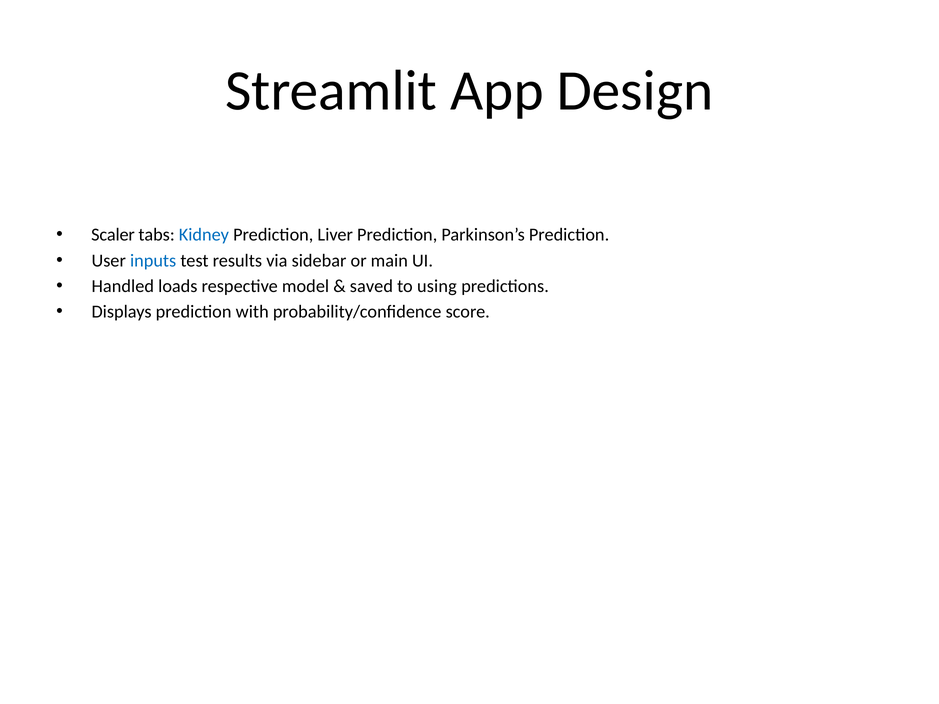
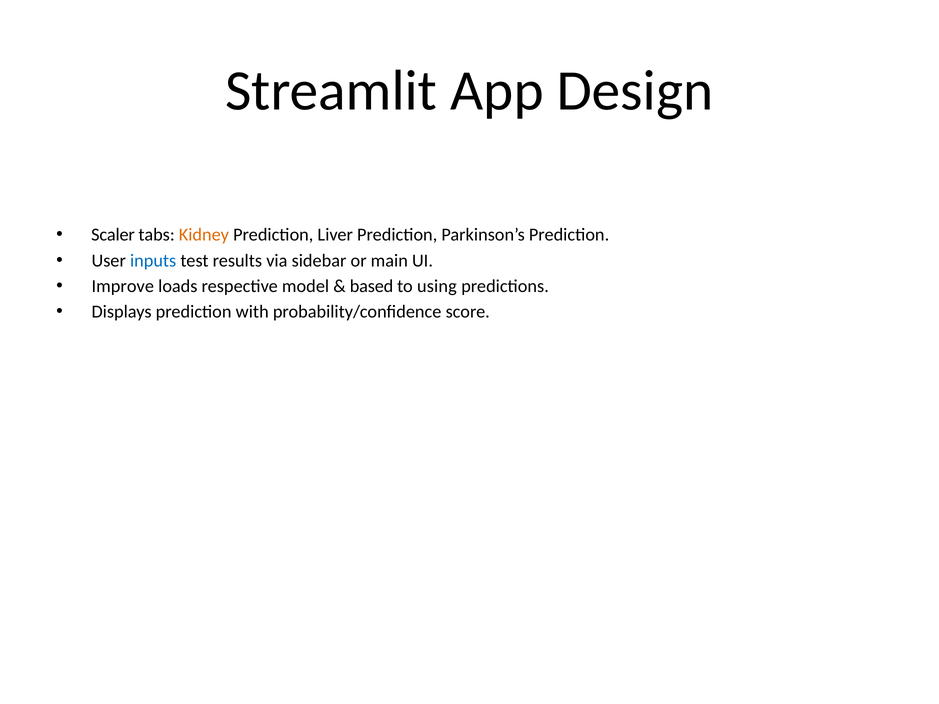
Kidney colour: blue -> orange (204, 235)
Handled: Handled -> Improve (123, 286)
saved: saved -> based (372, 286)
